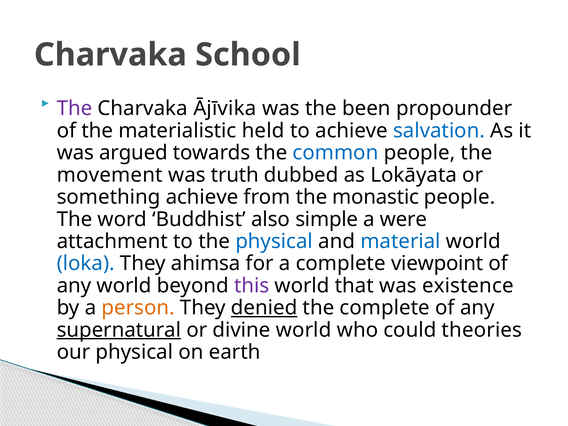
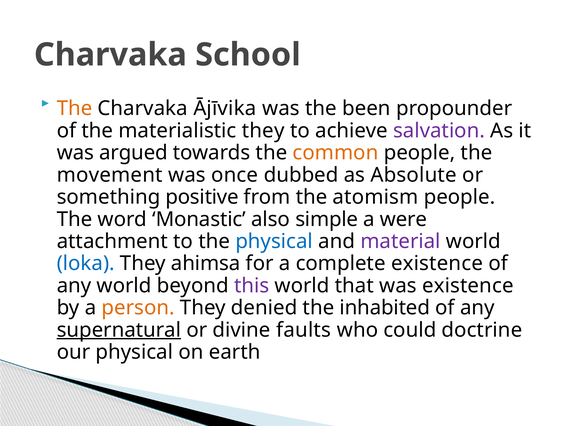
The colour: purple -> orange (75, 109)
materialistic held: held -> they (263, 131)
salvation colour: blue -> purple (439, 131)
common colour: blue -> orange (335, 153)
truth: truth -> once (235, 175)
Lokāyata: Lokāyata -> Absolute (414, 175)
something achieve: achieve -> positive (202, 197)
monastic: monastic -> atomism (375, 197)
Buddhist: Buddhist -> Monastic (199, 219)
material colour: blue -> purple (401, 241)
complete viewpoint: viewpoint -> existence (437, 264)
denied underline: present -> none (264, 308)
the complete: complete -> inhabited (385, 308)
divine world: world -> faults (304, 330)
theories: theories -> doctrine (482, 330)
